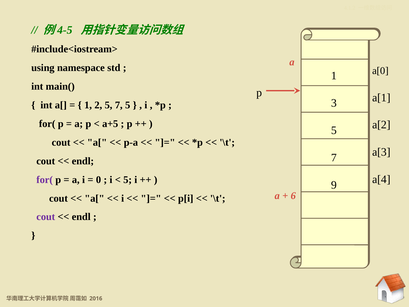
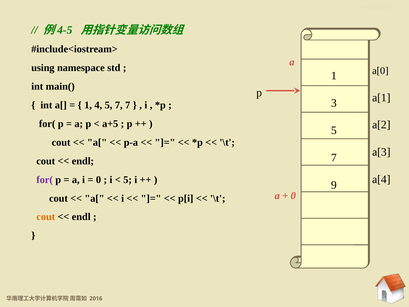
2: 2 -> 4 (98, 105)
7 5: 5 -> 7 (128, 105)
6: 6 -> 0 (293, 196)
cout colour: purple -> orange (46, 217)
